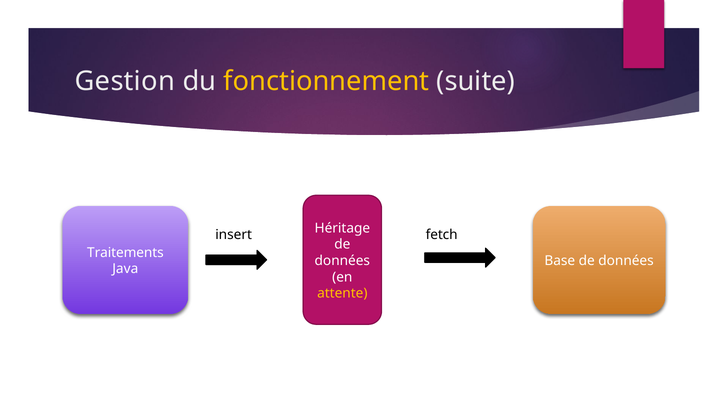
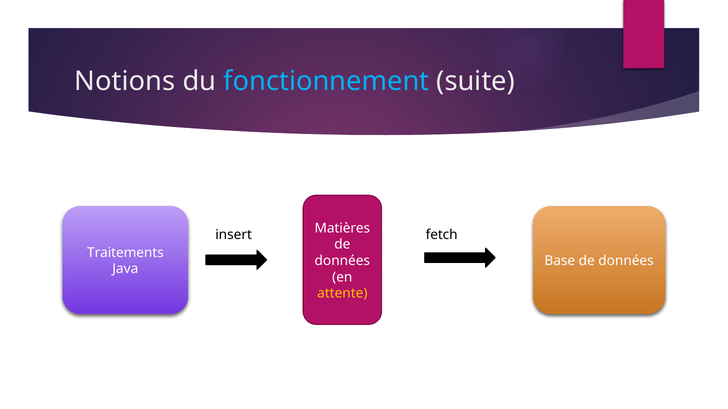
Gestion: Gestion -> Notions (125, 81)
fonctionnement colour: yellow -> light blue (326, 81)
Héritage: Héritage -> Matières (342, 228)
